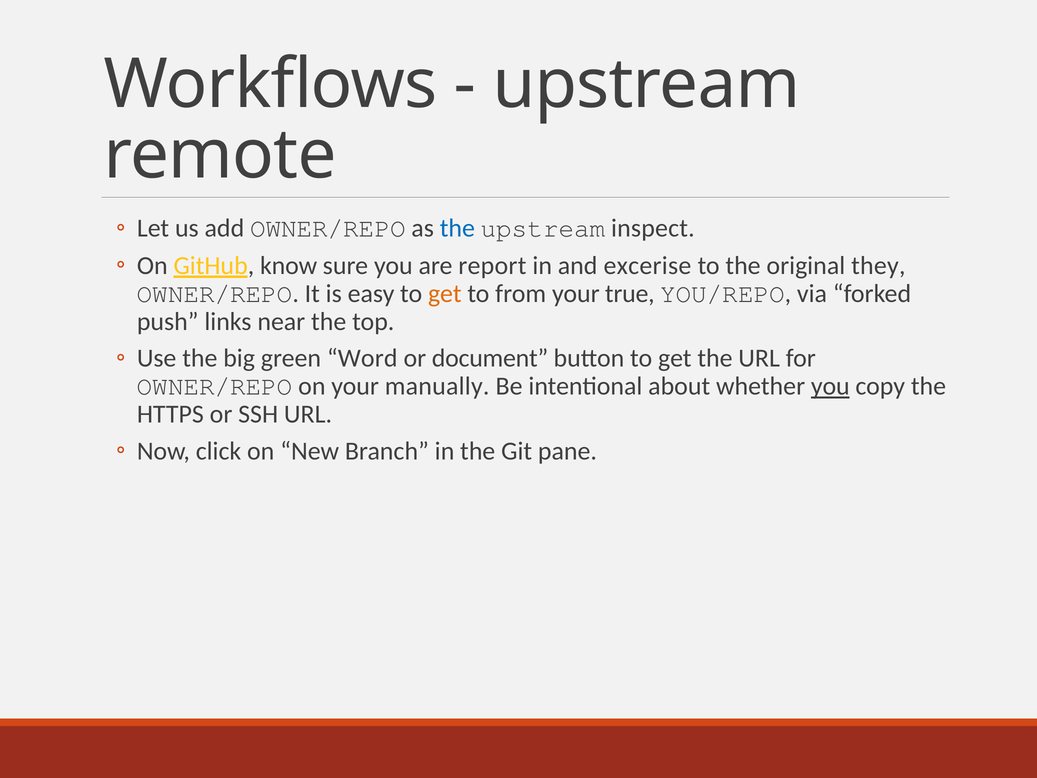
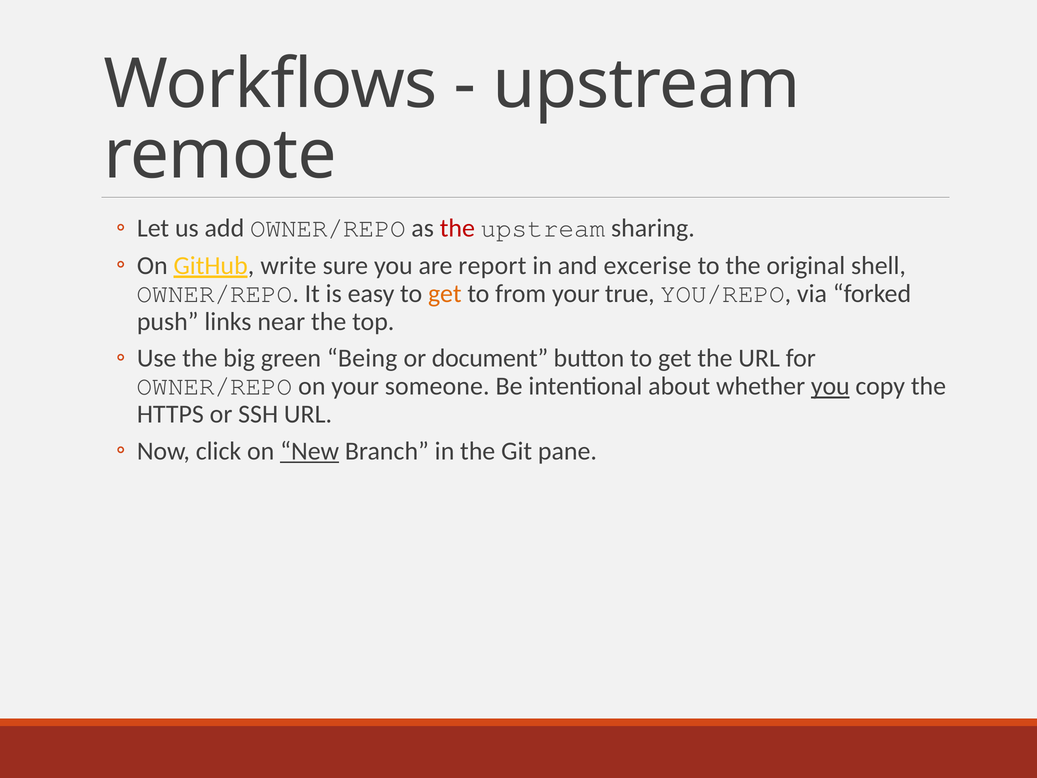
the colour: blue -> red (457, 228)
inspect: inspect -> sharing (653, 228)
know: know -> write (288, 265)
they: they -> shell (878, 265)
Word: Word -> Being (362, 358)
manually: manually -> someone (437, 386)
New underline: none -> present (310, 451)
